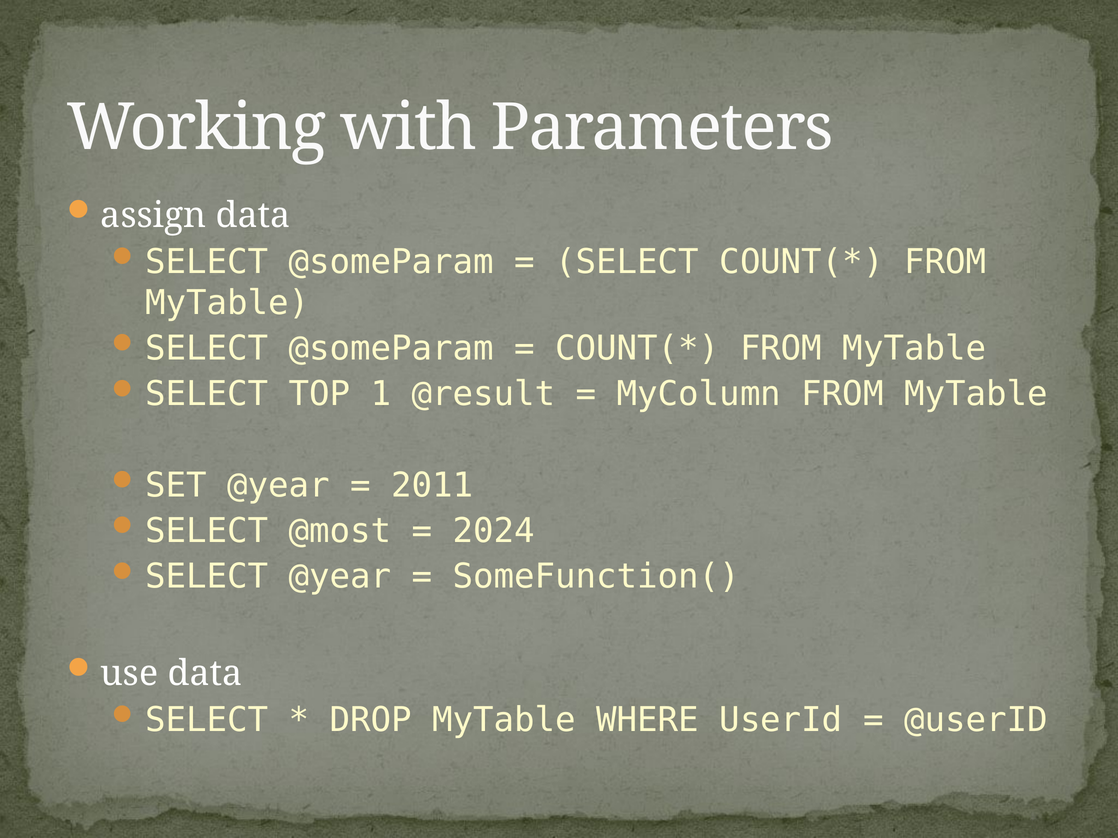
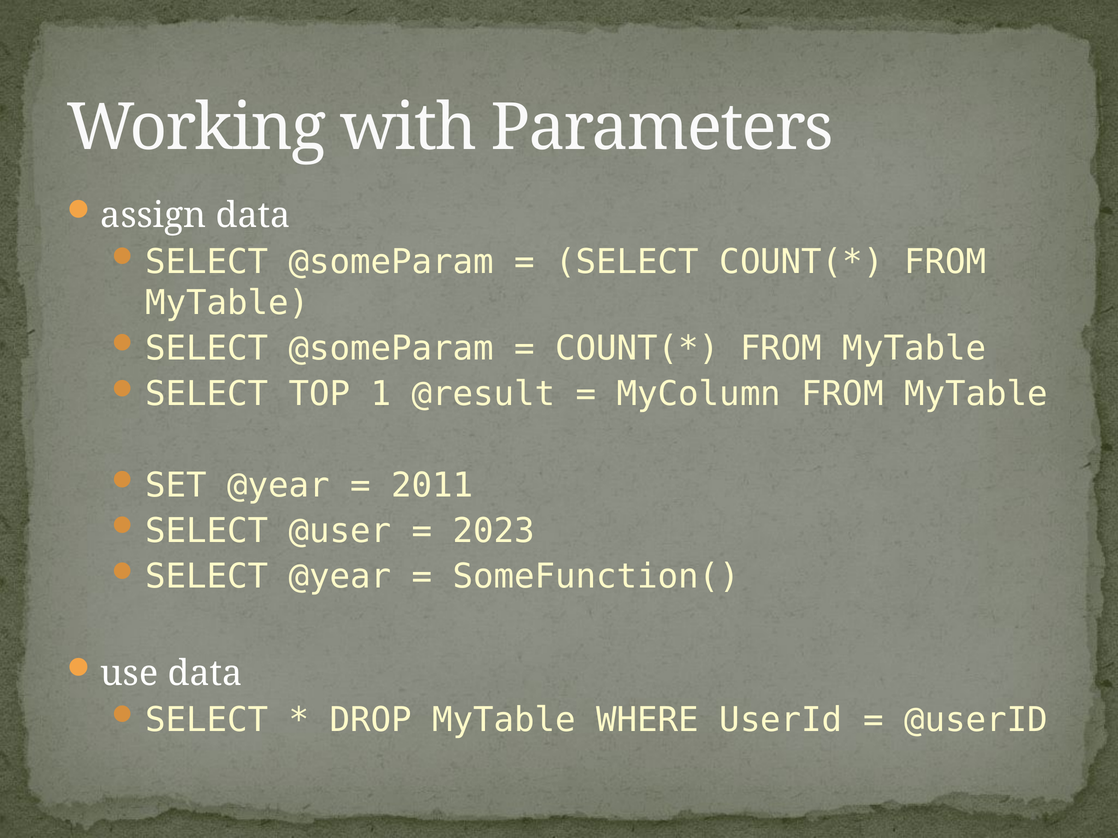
@most: @most -> @user (340, 531)
2024: 2024 -> 2023 (494, 531)
